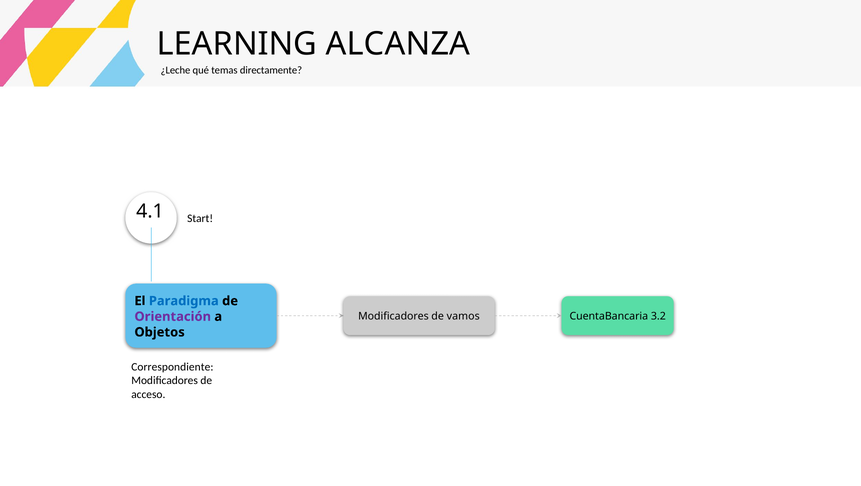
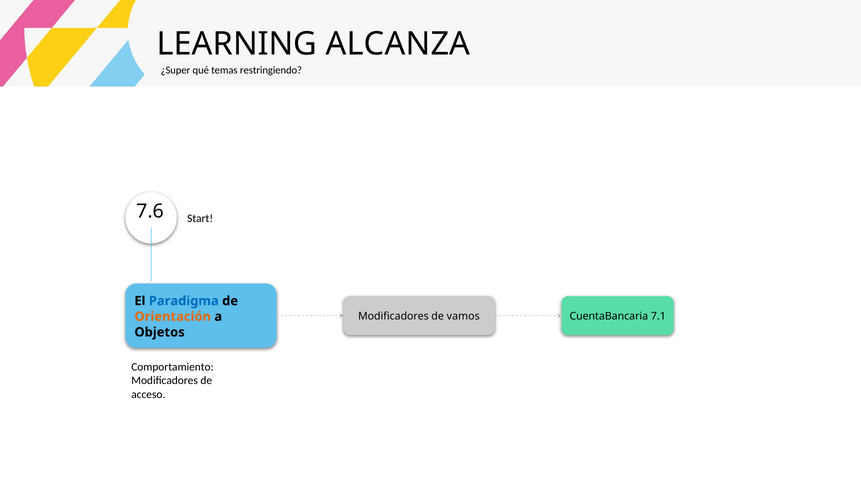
¿Leche: ¿Leche -> ¿Super (175, 70)
directamente: directamente -> restringiendo (271, 70)
4.1: 4.1 -> 7.6 (150, 211)
3.2: 3.2 -> 7.1 (658, 316)
Orientación colour: purple -> orange (173, 316)
Correspondiente: Correspondiente -> Comportamiento (172, 367)
